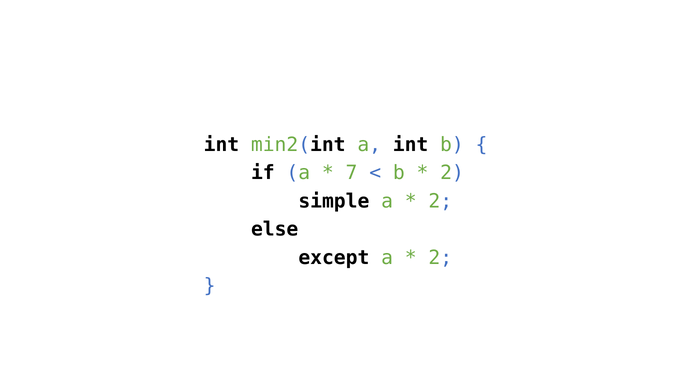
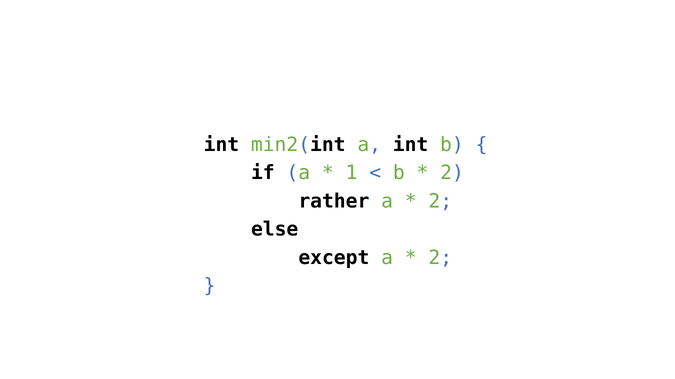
7: 7 -> 1 (352, 173)
simple: simple -> rather (334, 201)
